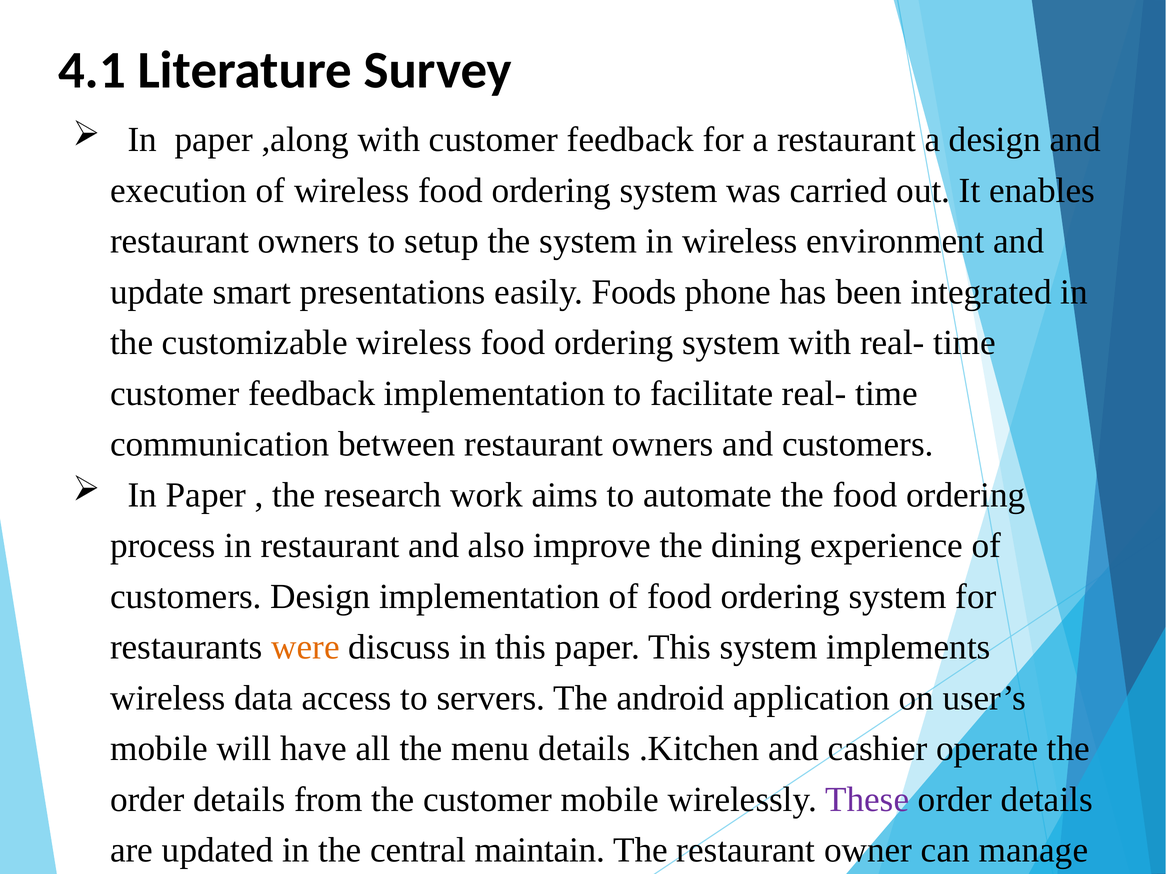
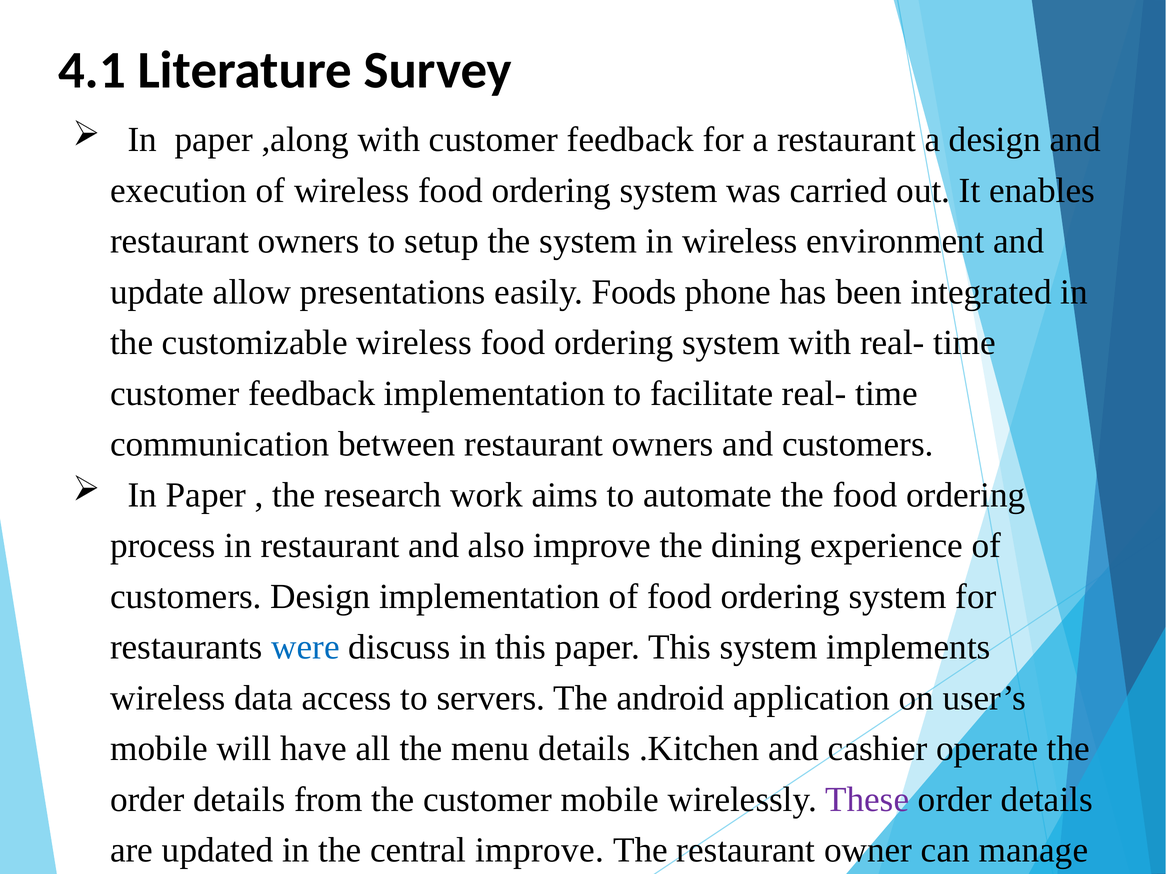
smart: smart -> allow (252, 292)
were colour: orange -> blue (306, 647)
central maintain: maintain -> improve (540, 850)
